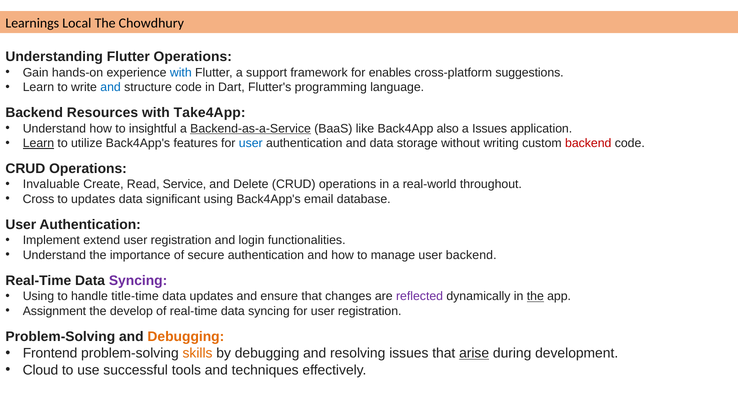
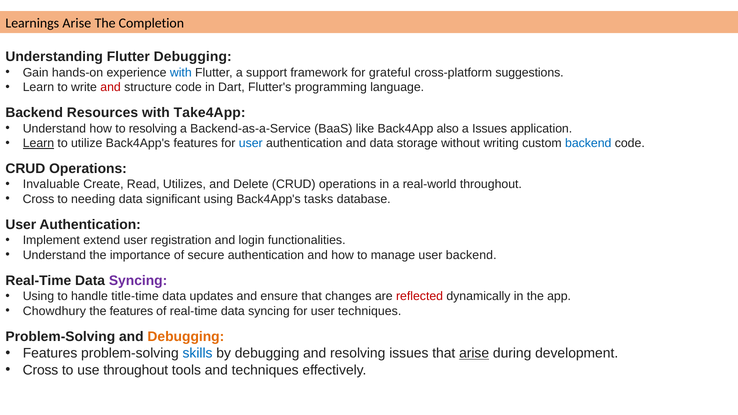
Learnings Local: Local -> Arise (77, 23)
Chowdhury: Chowdhury -> Completion (151, 23)
Flutter Operations: Operations -> Debugging (193, 57)
enables: enables -> grateful (390, 73)
and colour: blue -> red (111, 87)
to insightful: insightful -> resolving (153, 128)
Backend-as-a-Service underline: present -> none (251, 128)
backend colour: red -> blue (588, 143)
Service: Service -> Utilizes (184, 184)
to updates: updates -> needing (93, 199)
email: email -> tasks (319, 199)
reflected colour: purple -> red (420, 296)
the underline: present -> none (535, 296)
Assignment: Assignment -> Chowdhury (54, 311)
the develop: develop -> features (131, 311)
for user registration: registration -> techniques (370, 311)
Frontend: Frontend -> Features (50, 353)
skills colour: orange -> blue (198, 353)
Cloud: Cloud -> Cross (40, 370)
use successful: successful -> throughout (136, 370)
